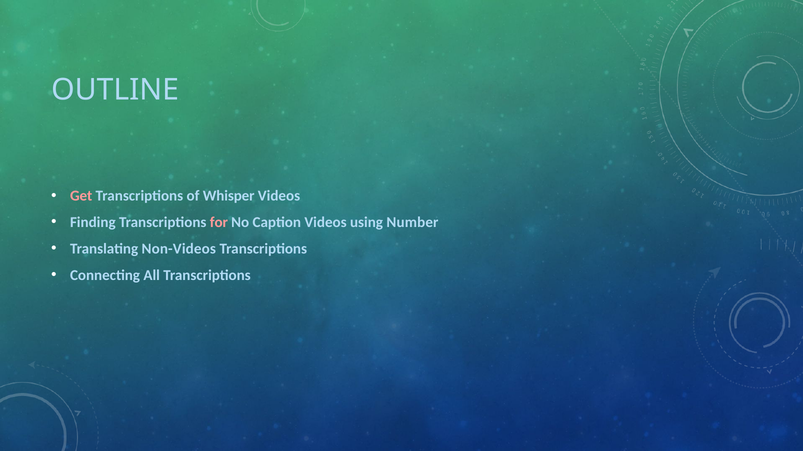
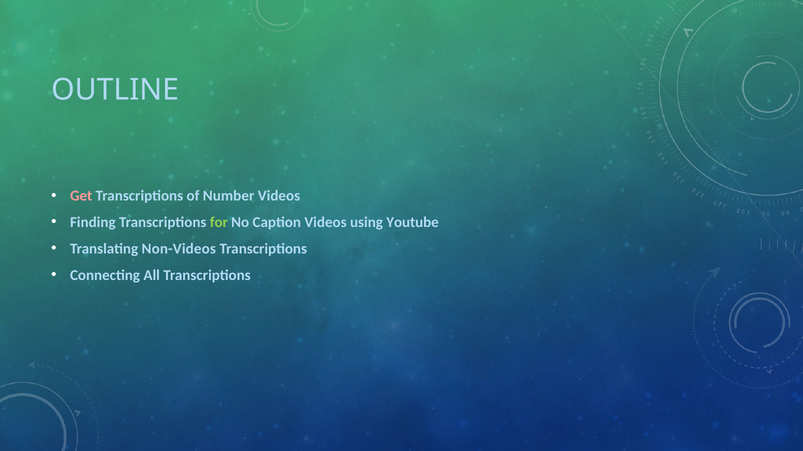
Whisper: Whisper -> Number (229, 196)
for colour: pink -> light green (219, 223)
Number: Number -> Youtube (413, 223)
